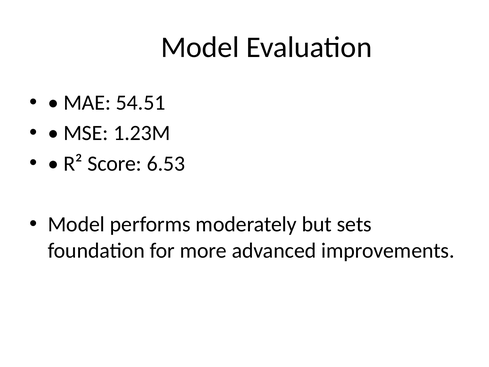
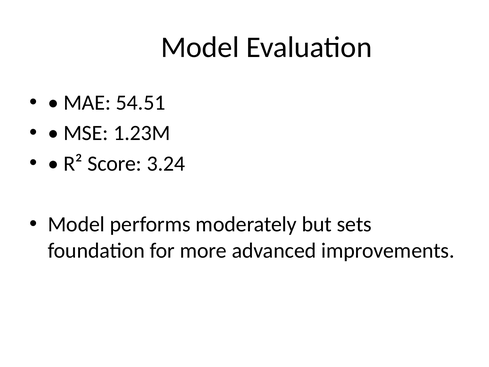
6.53: 6.53 -> 3.24 (166, 163)
